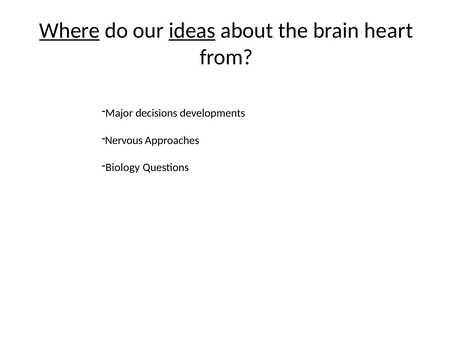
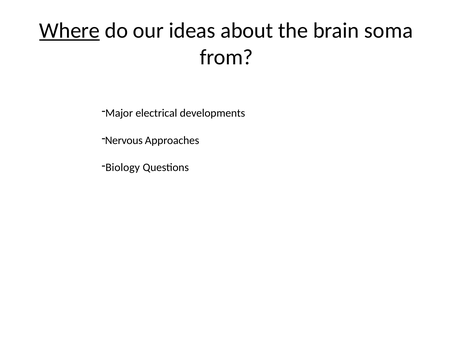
ideas underline: present -> none (192, 31)
heart: heart -> soma (389, 31)
decisions: decisions -> electrical (156, 113)
